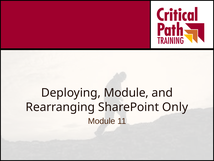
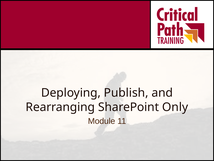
Deploying Module: Module -> Publish (126, 92)
